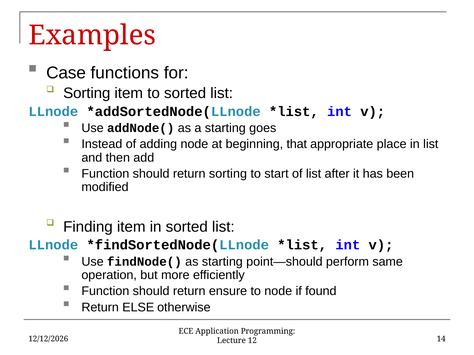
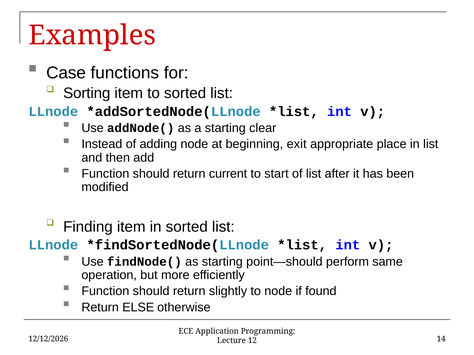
goes: goes -> clear (263, 128)
that: that -> exit (297, 144)
return sorting: sorting -> current (228, 174)
ensure: ensure -> slightly (228, 292)
